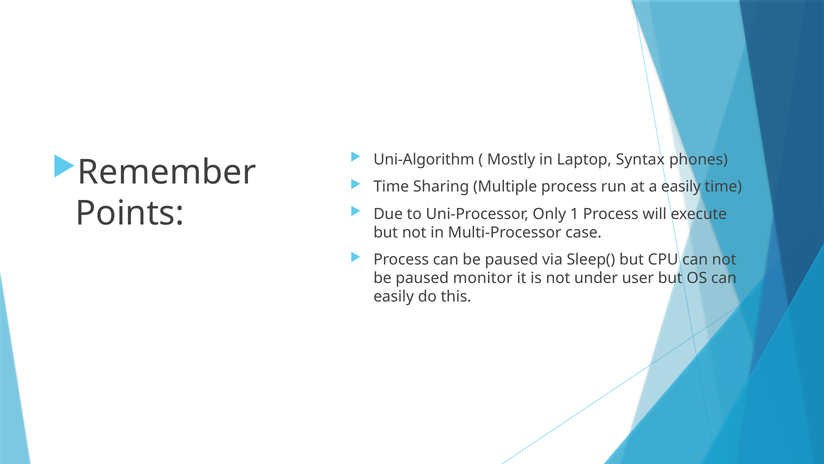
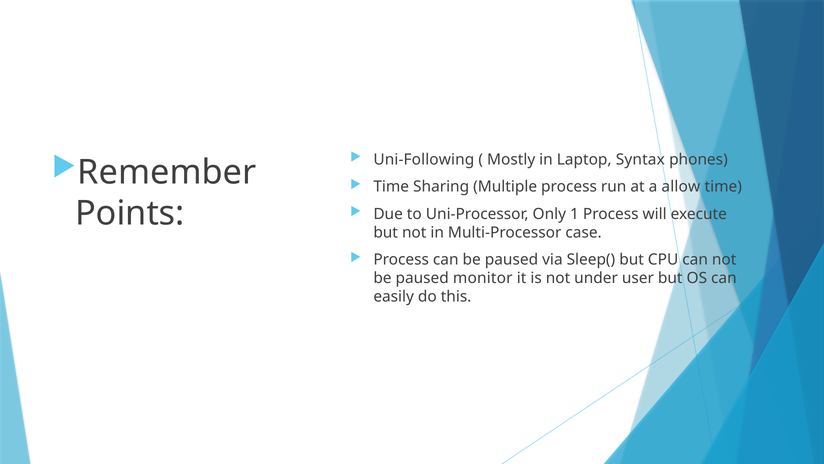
Uni-Algorithm: Uni-Algorithm -> Uni-Following (424, 159)
a easily: easily -> allow (681, 187)
